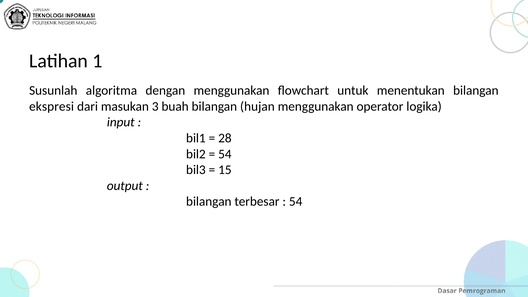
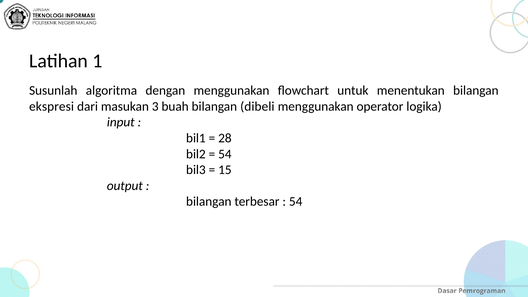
hujan: hujan -> dibeli (257, 106)
